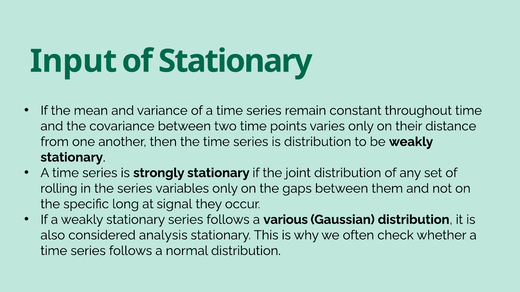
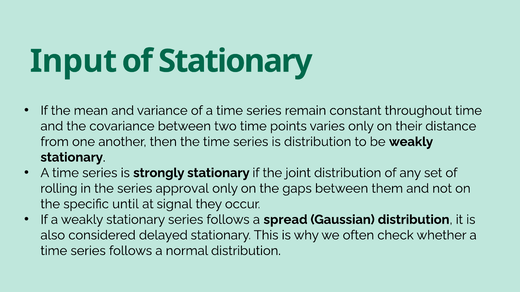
variables: variables -> approval (182, 189)
long: long -> until (126, 204)
various: various -> spread (286, 220)
analysis: analysis -> delayed (163, 236)
